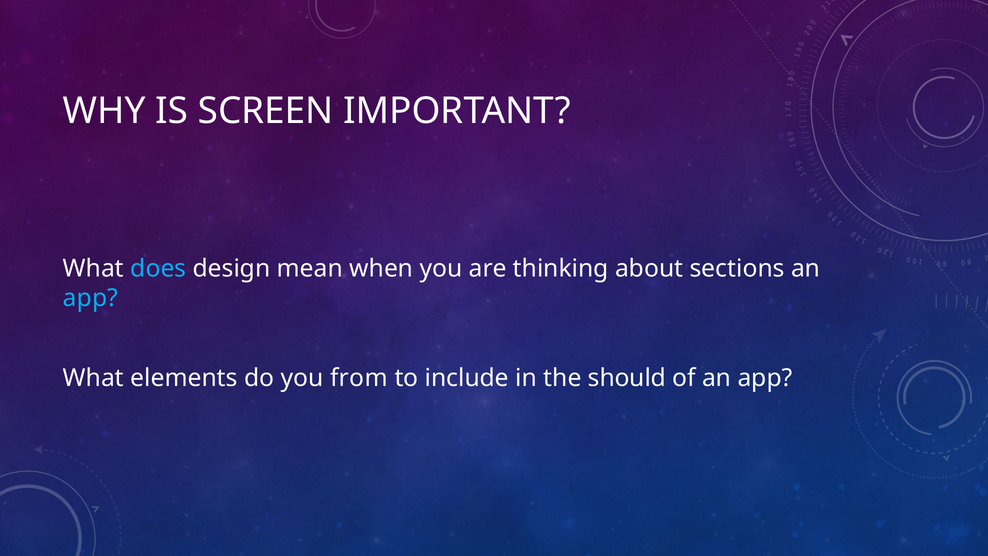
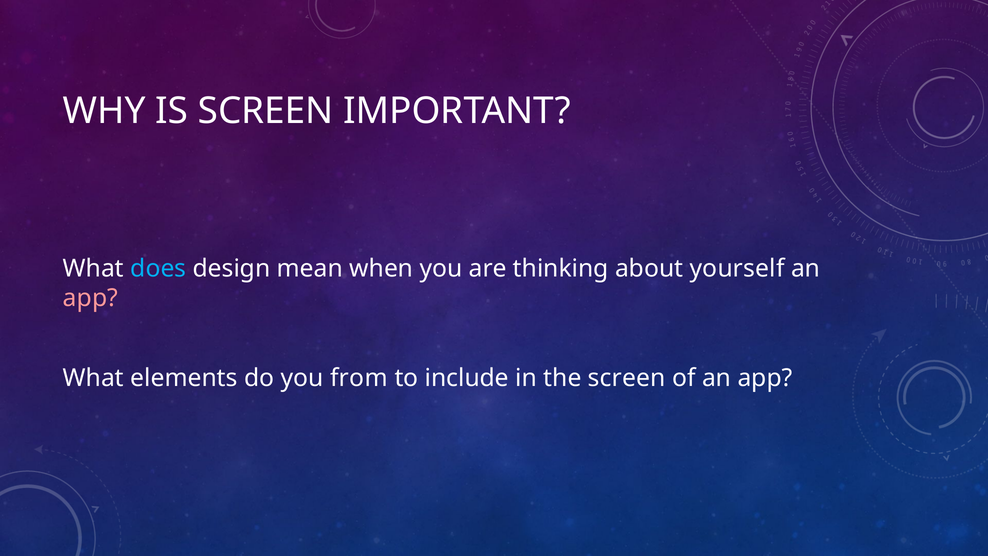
sections: sections -> yourself (737, 268)
app colour: light blue -> pink (90, 298)
the should: should -> screen (627, 378)
